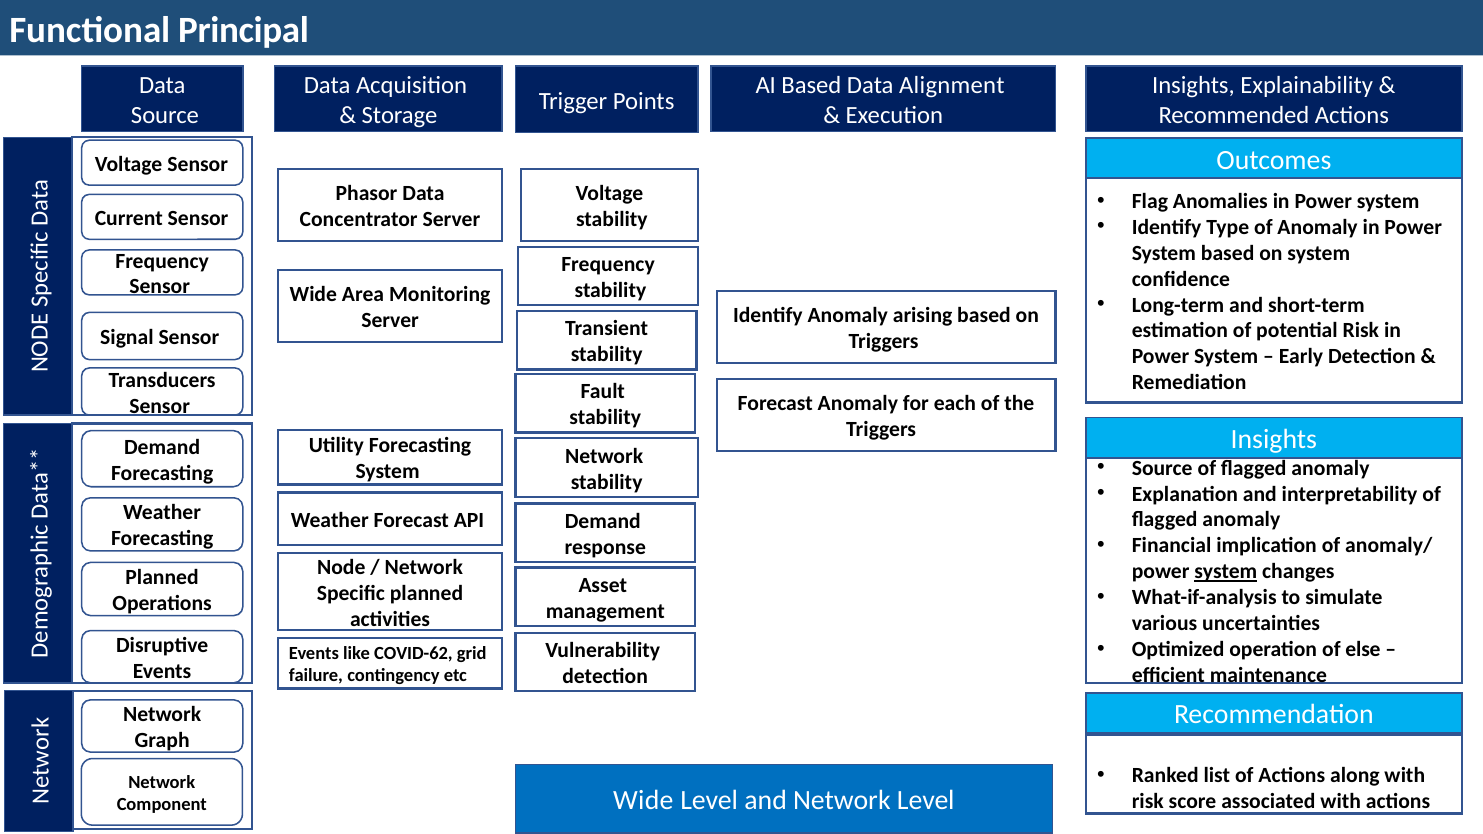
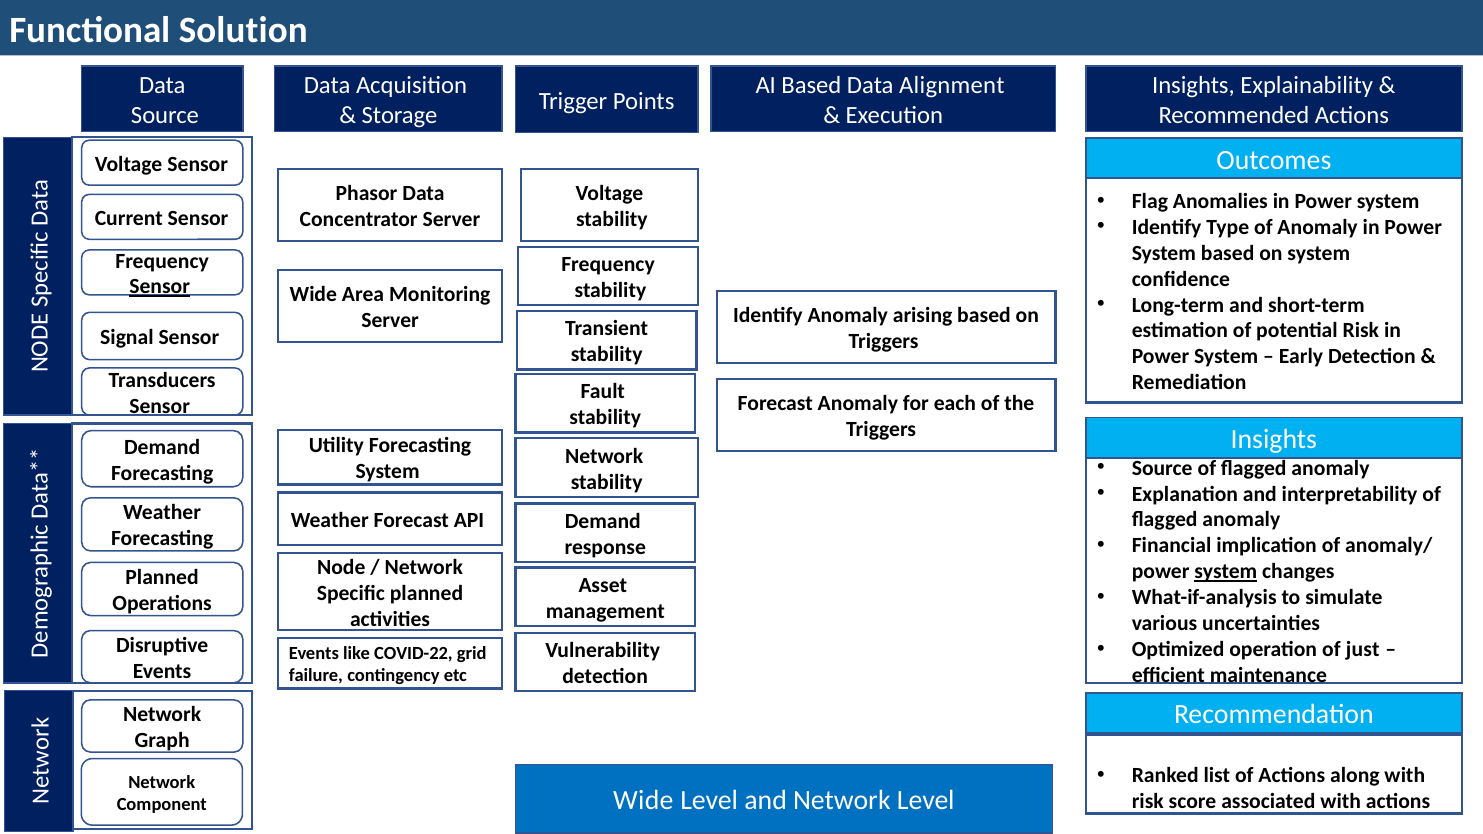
Principal: Principal -> Solution (243, 30)
Sensor underline: none -> present (160, 287)
else: else -> just (1363, 650)
COVID-62: COVID-62 -> COVID-22 (413, 654)
